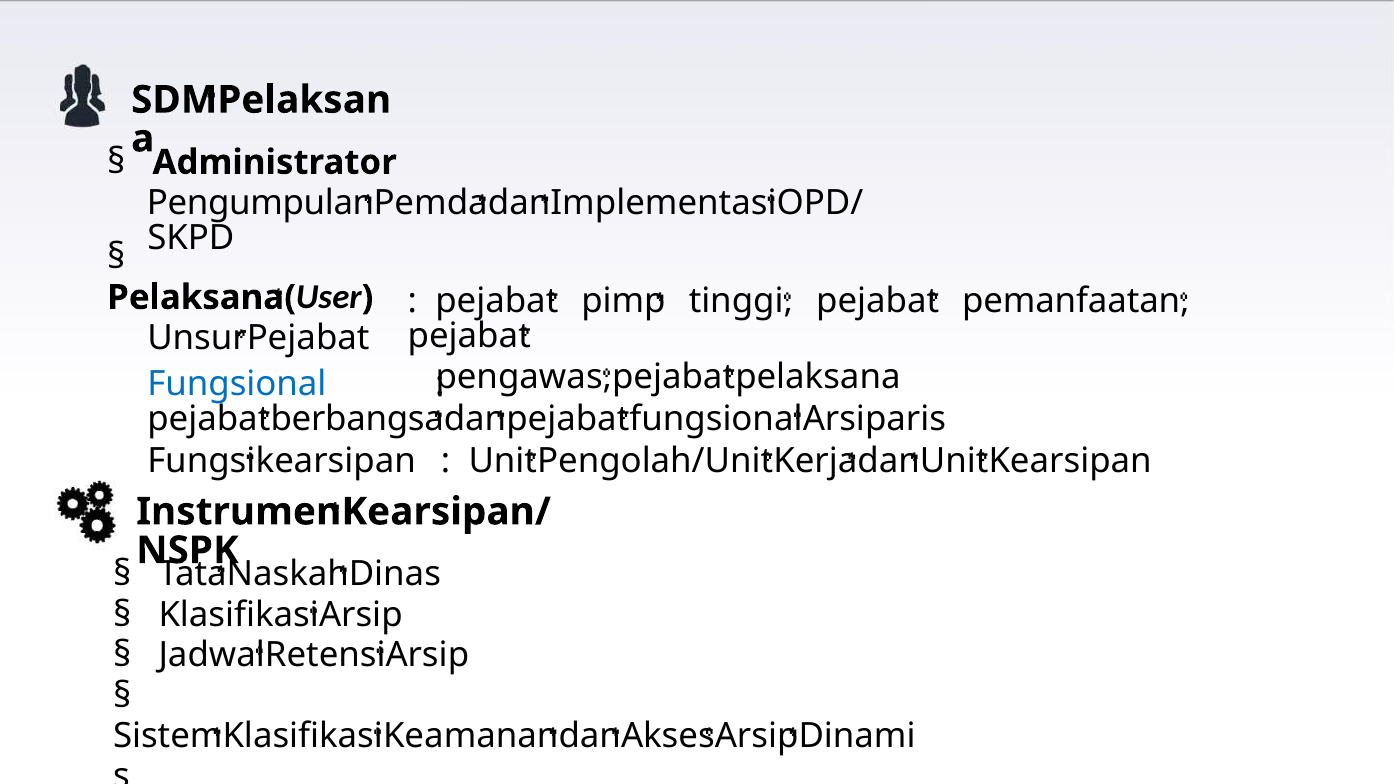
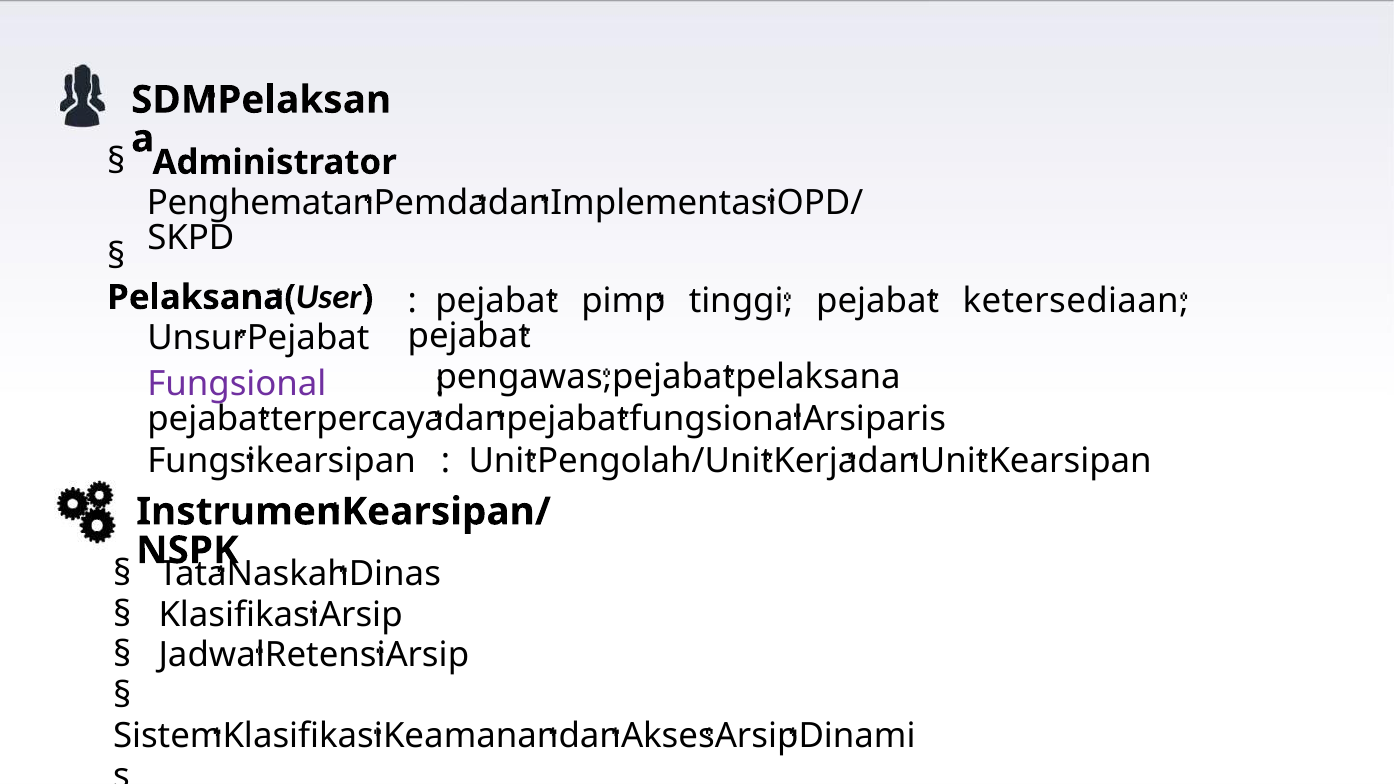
Pengumpulan: Pengumpulan -> Penghematan (261, 203)
pemanfaatan: pemanfaatan -> ketersediaan (1075, 301)
Fungsional colour: blue -> purple (237, 384)
berbangsa: berbangsa -> terpercaya (357, 419)
